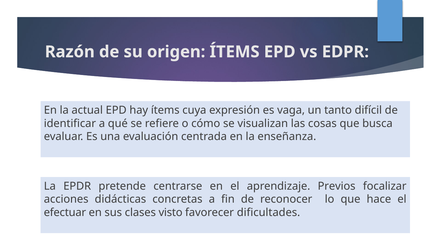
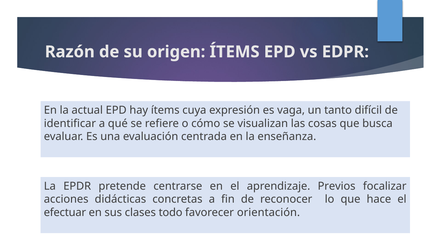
visto: visto -> todo (171, 213)
dificultades: dificultades -> orientación (268, 213)
